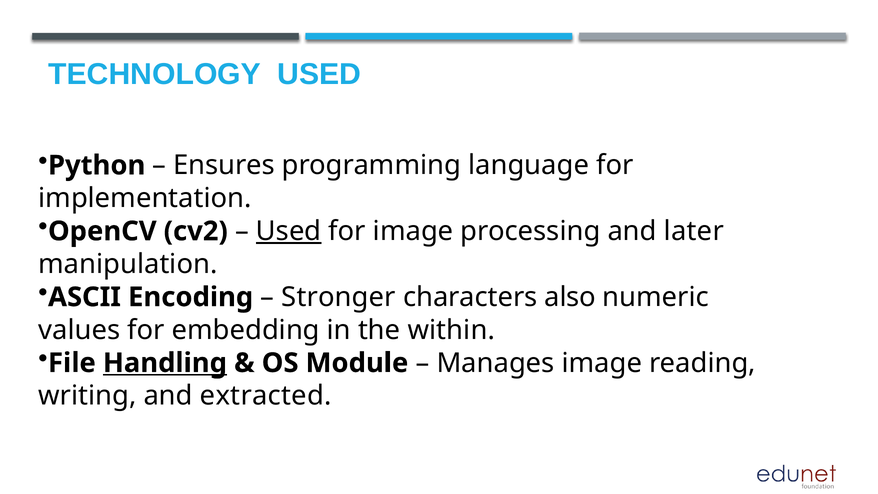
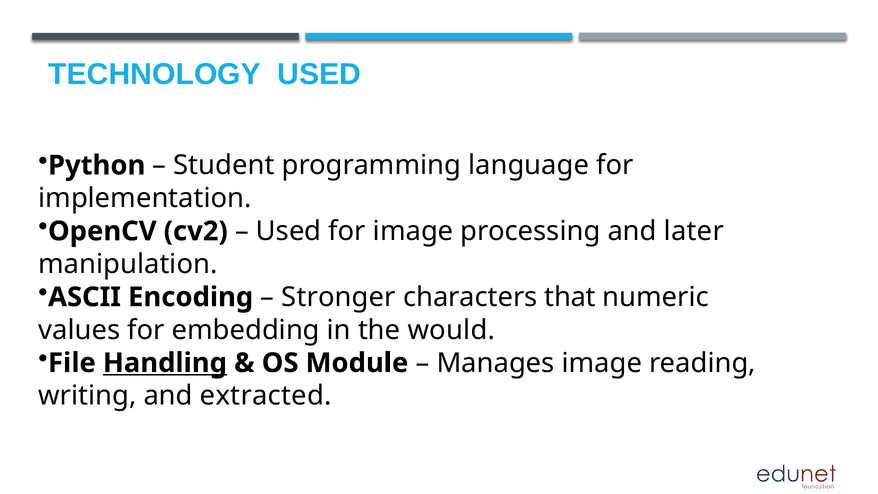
Ensures: Ensures -> Student (224, 165)
Used underline: present -> none (289, 231)
also: also -> that (570, 297)
within: within -> would (451, 330)
